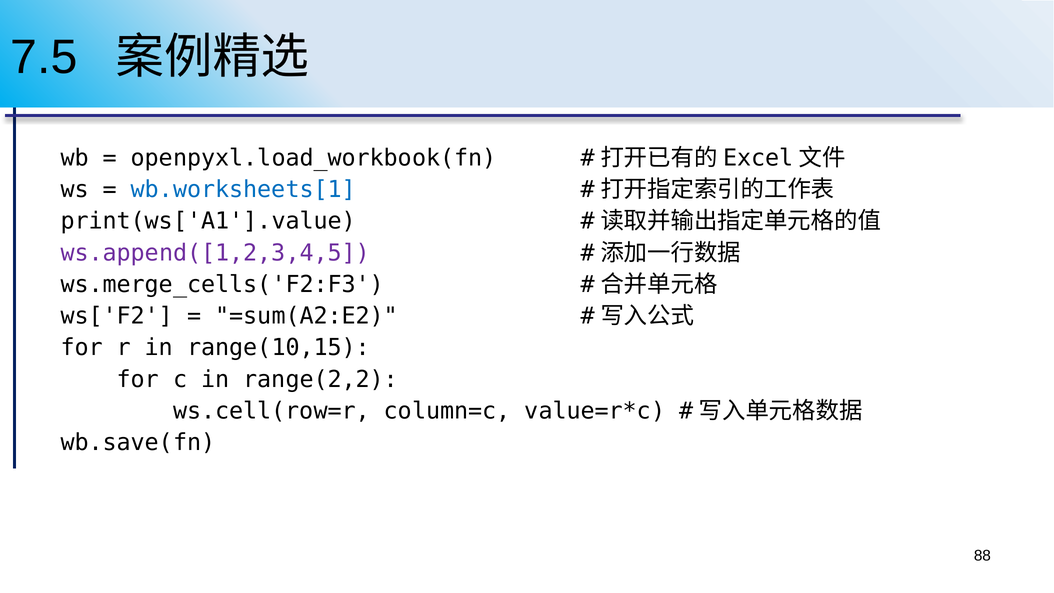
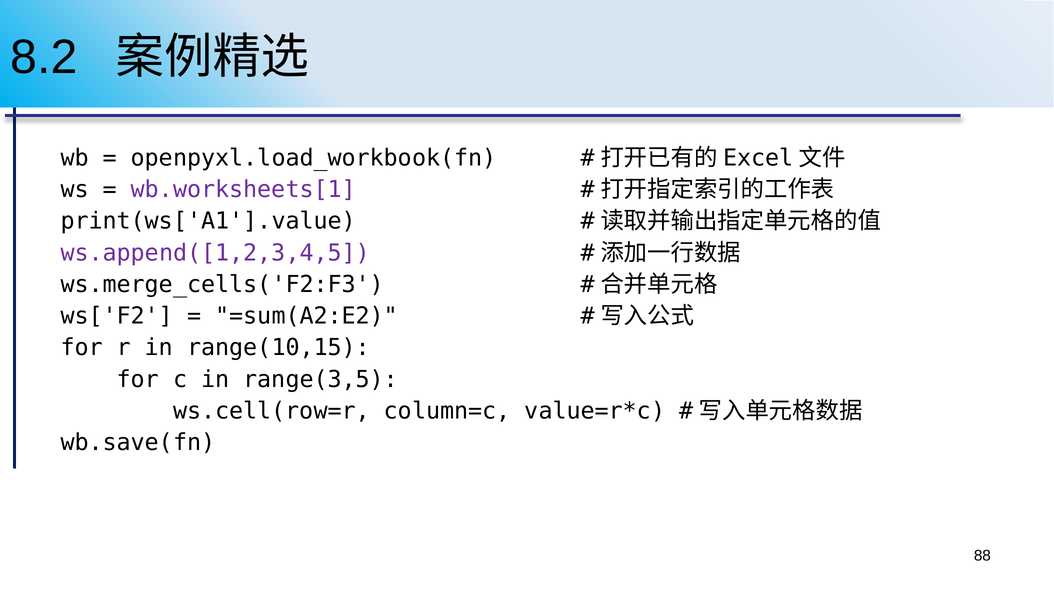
7.5: 7.5 -> 8.2 (44, 57)
wb.worksheets[1 colour: blue -> purple (243, 190)
range(2,2: range(2,2 -> range(3,5 (321, 379)
